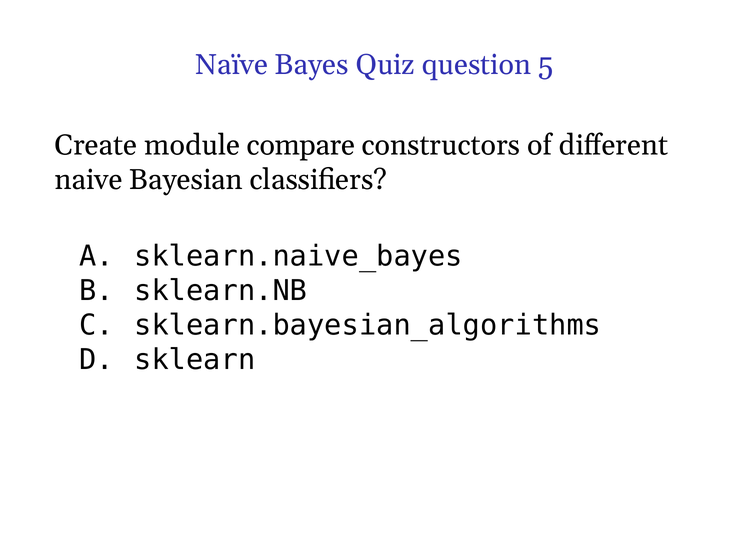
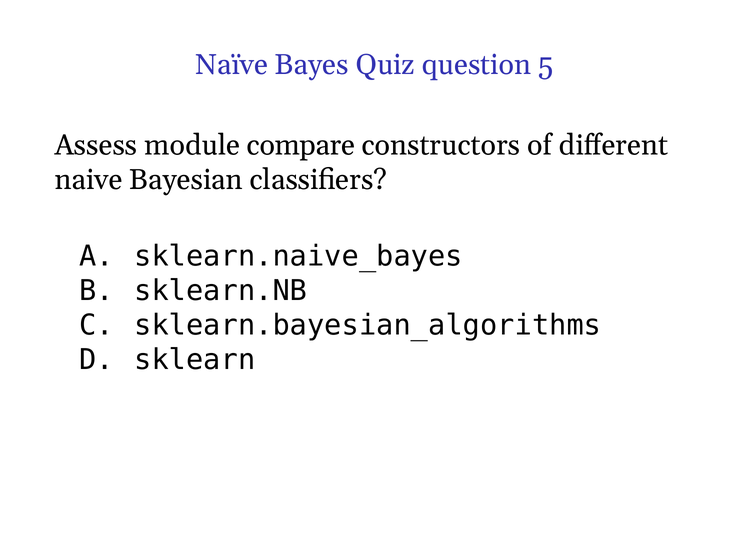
Create: Create -> Assess (96, 145)
